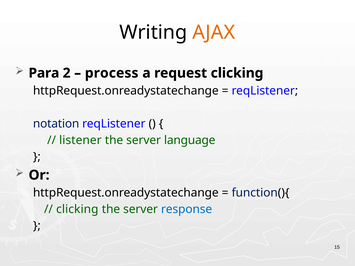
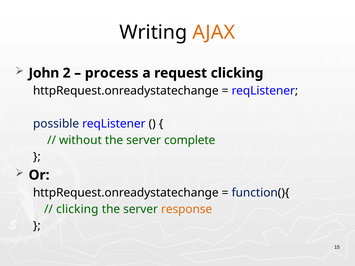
Para: Para -> John (44, 73)
notation: notation -> possible (56, 124)
listener: listener -> without (80, 140)
language: language -> complete (190, 140)
response colour: blue -> orange (187, 209)
